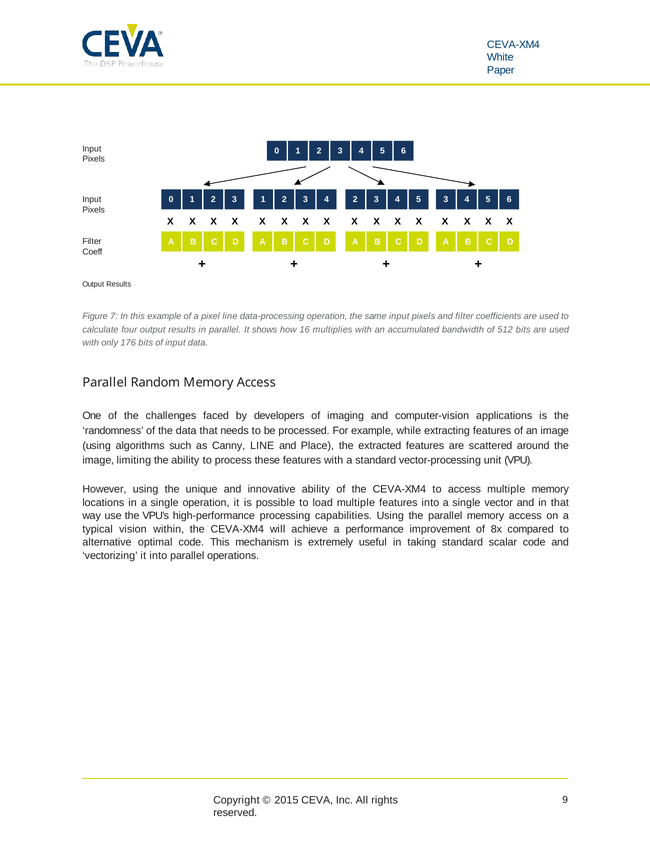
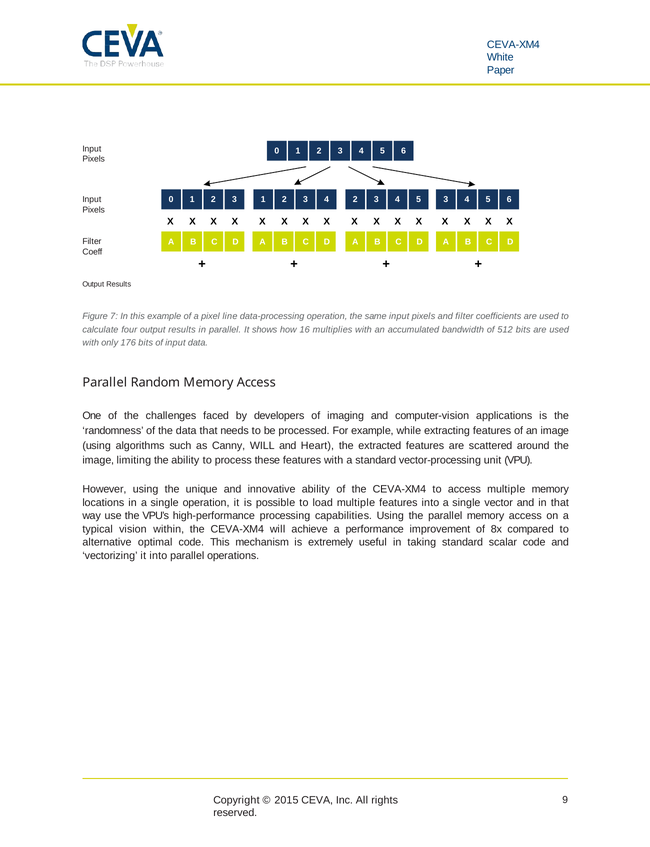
Canny LINE: LINE -> WILL (262, 446)
Place: Place -> Heart (317, 446)
